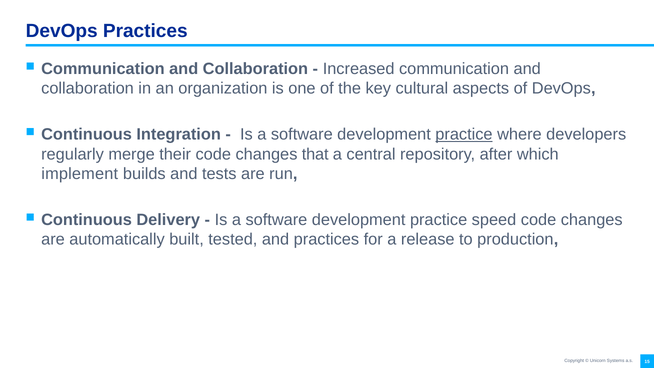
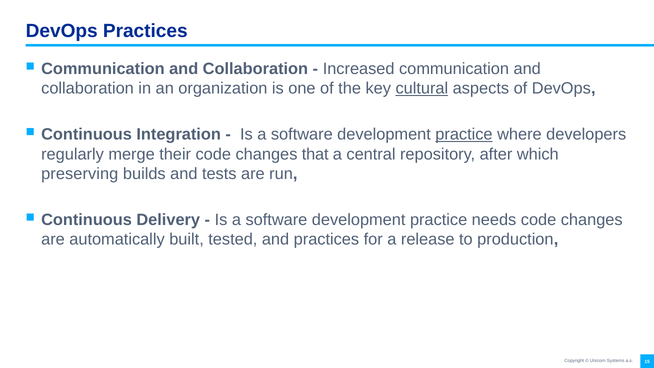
cultural underline: none -> present (422, 89)
implement: implement -> preserving (80, 174)
speed: speed -> needs (494, 220)
